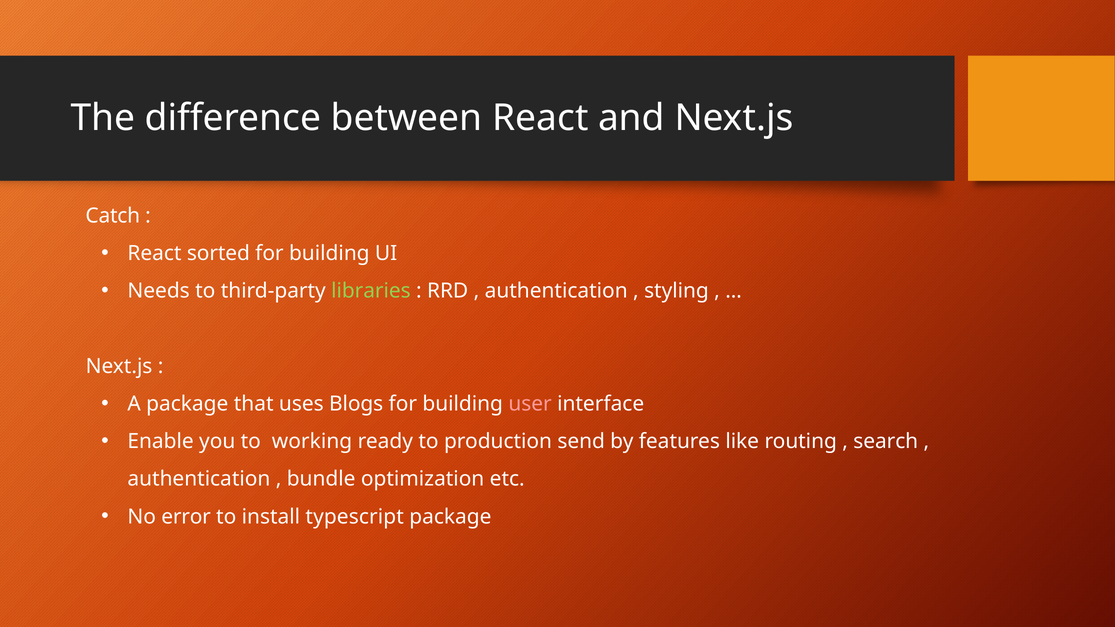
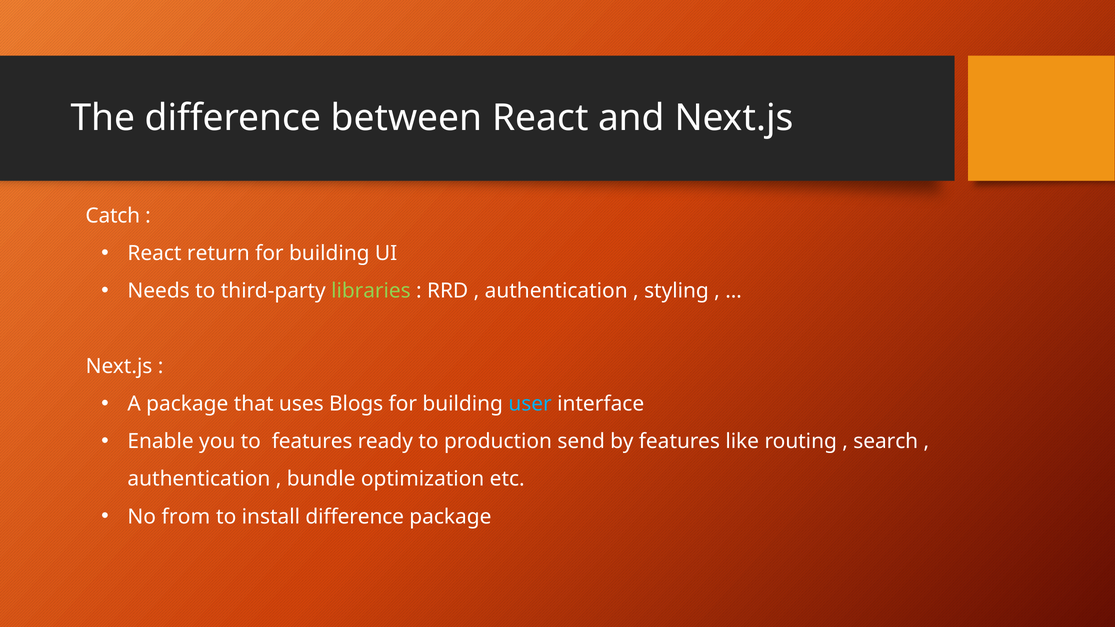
sorted: sorted -> return (218, 253)
user colour: pink -> light blue (530, 404)
to working: working -> features (312, 442)
error: error -> from (186, 517)
install typescript: typescript -> difference (355, 517)
